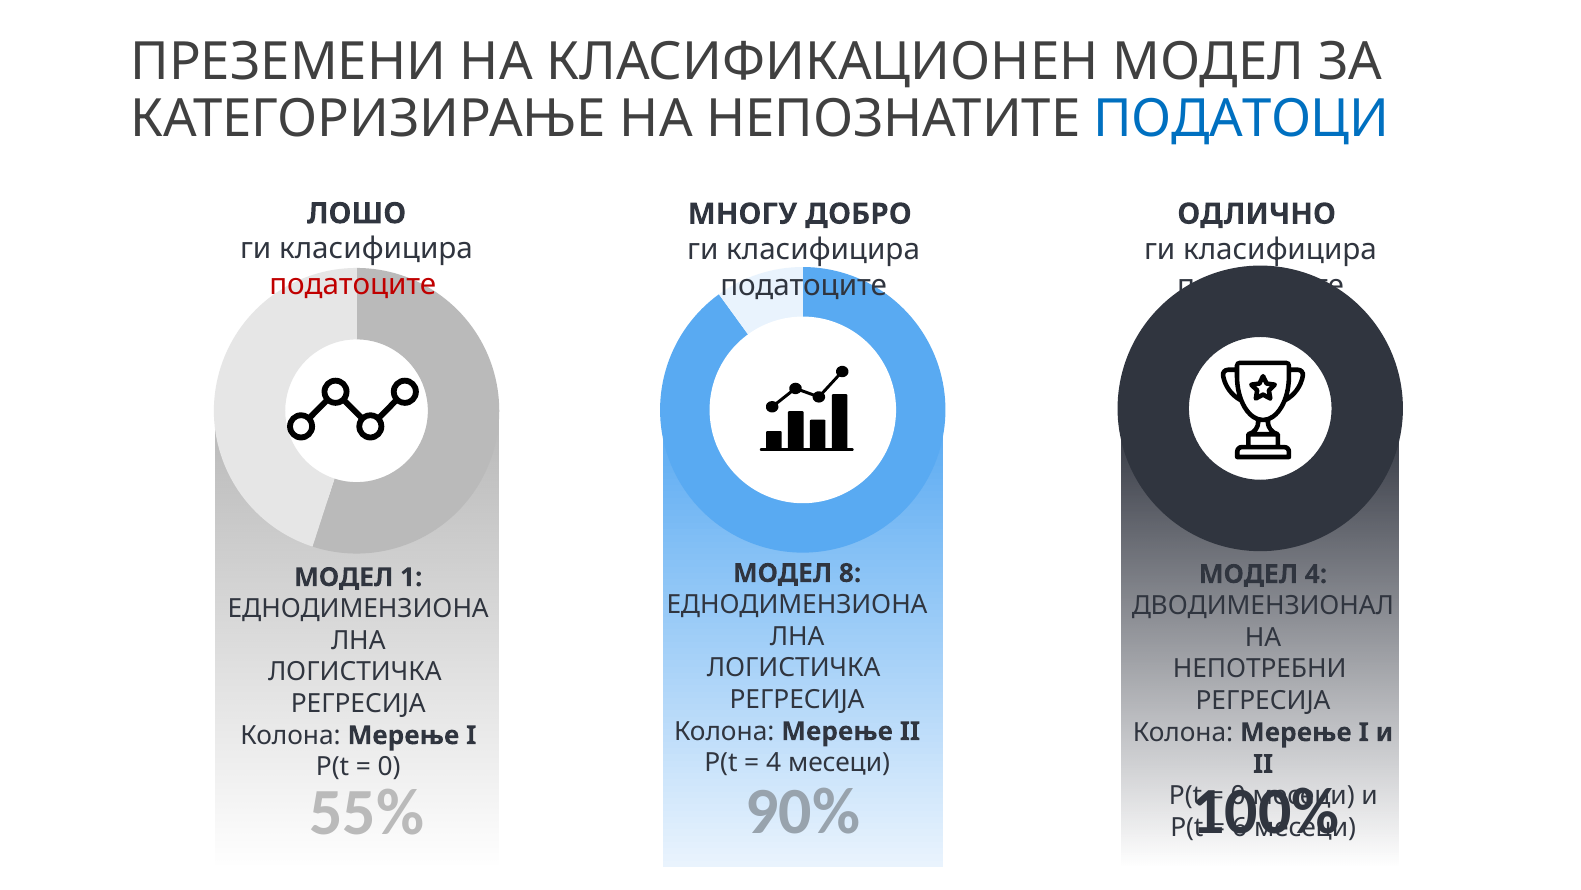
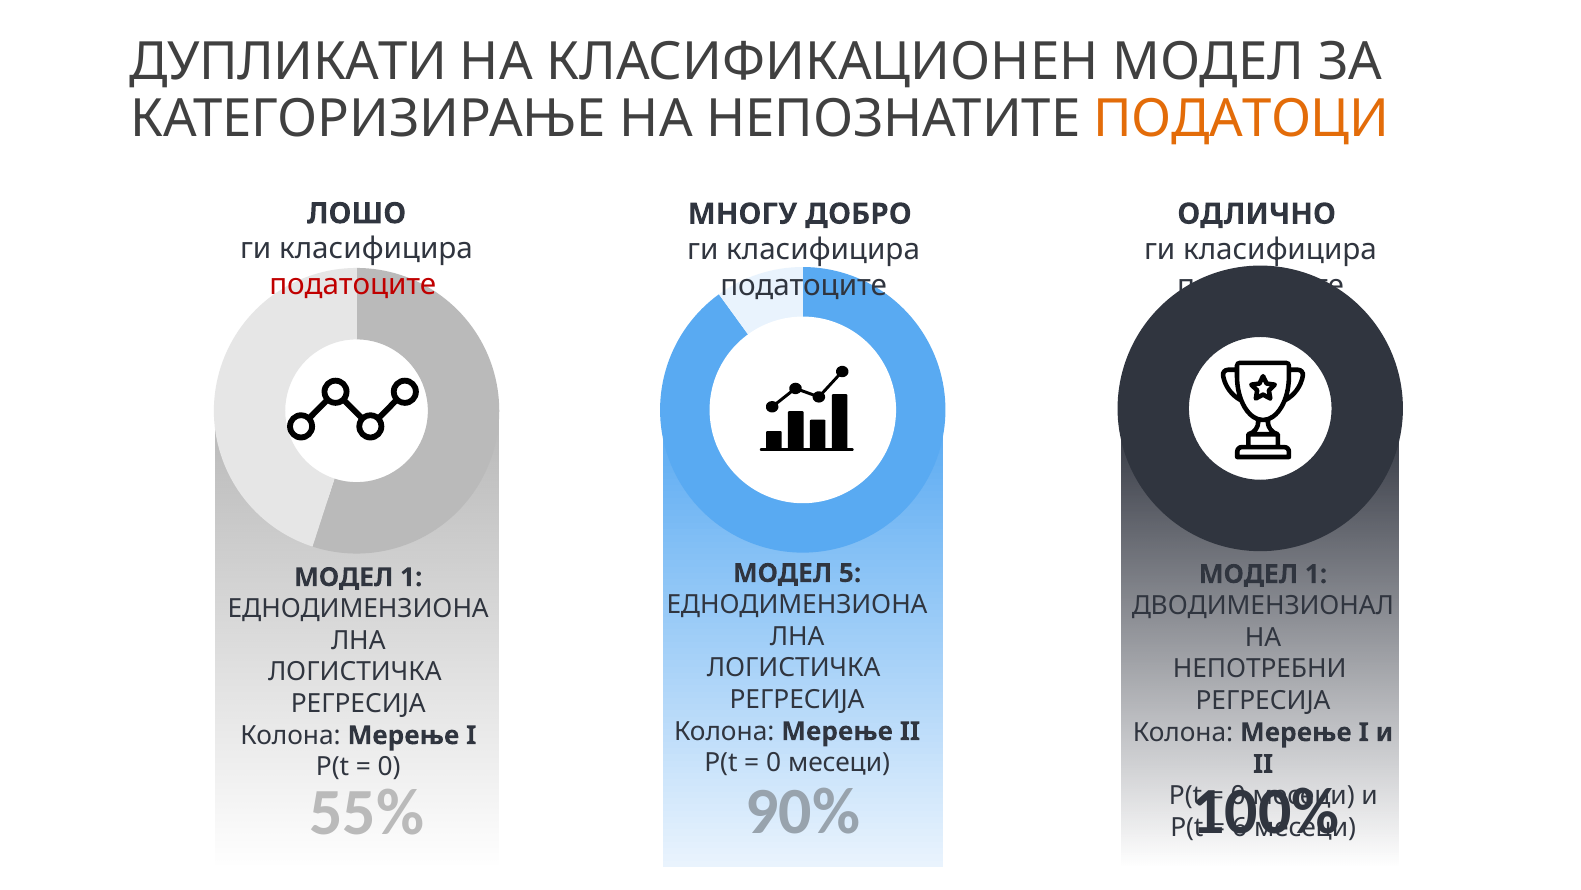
ПРЕЗЕМЕНИ: ПРЕЗЕМЕНИ -> ДУПЛИКАТИ (289, 62)
ПОДАТОЦИ colour: blue -> orange (1242, 119)
8: 8 -> 5 (850, 573)
4: 4 -> 1 (1316, 574)
4: 4 -> 0 (774, 763)
